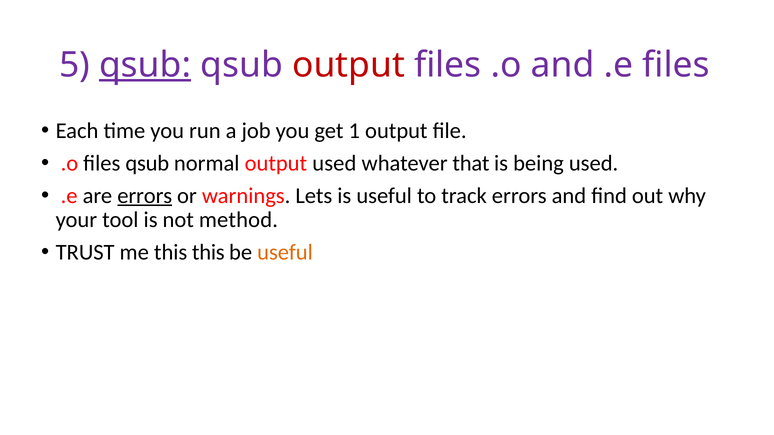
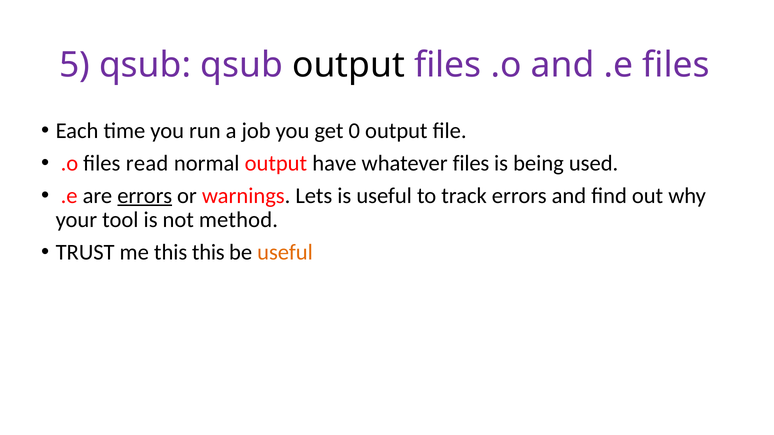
qsub underline: present -> none (145, 65)
output colour: red -> black (348, 65)
1: 1 -> 0 (354, 131)
files qsub: qsub -> read (147, 163)
output used: used -> have (334, 163)
whatever that: that -> files (471, 163)
